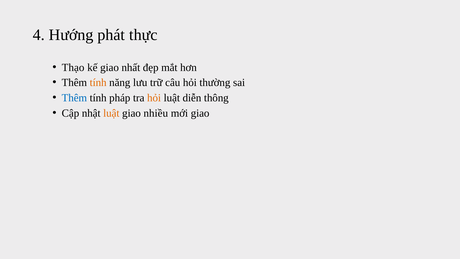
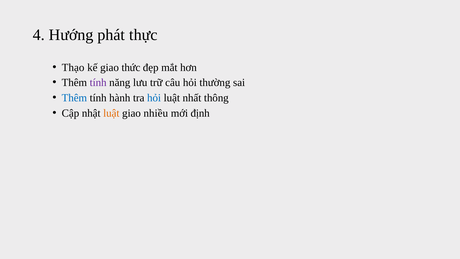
nhất: nhất -> thức (131, 67)
tính colour: orange -> purple (98, 83)
pháp: pháp -> hành (120, 98)
hỏi colour: orange -> blue (154, 98)
diễn: diễn -> nhất (192, 98)
mới giao: giao -> định (200, 113)
